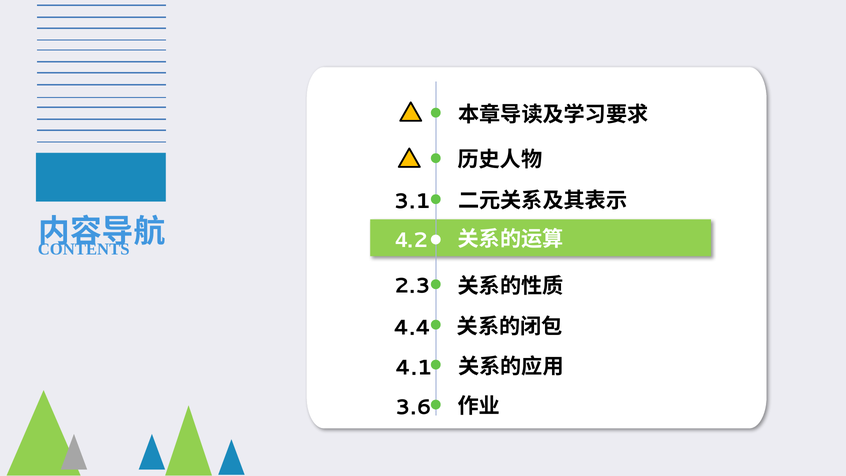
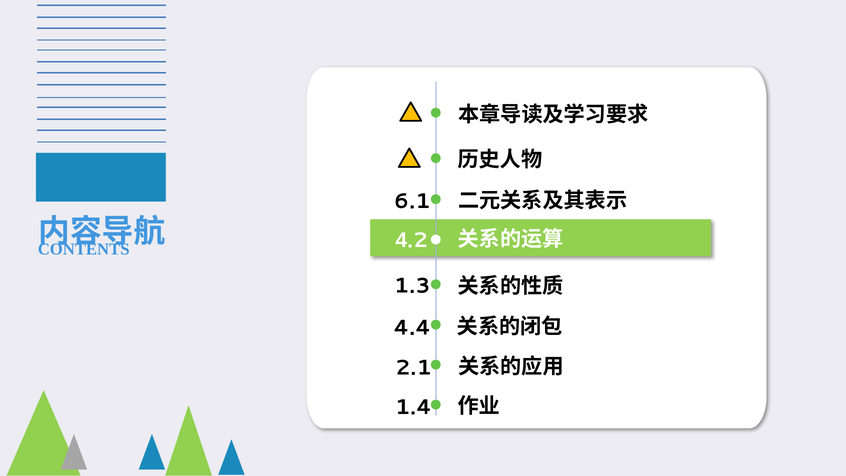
3.1: 3.1 -> 6.1 (412, 201)
2.3: 2.3 -> 1.3 (412, 286)
4.1: 4.1 -> 2.1 (413, 367)
3.6: 3.6 -> 1.4 (414, 407)
